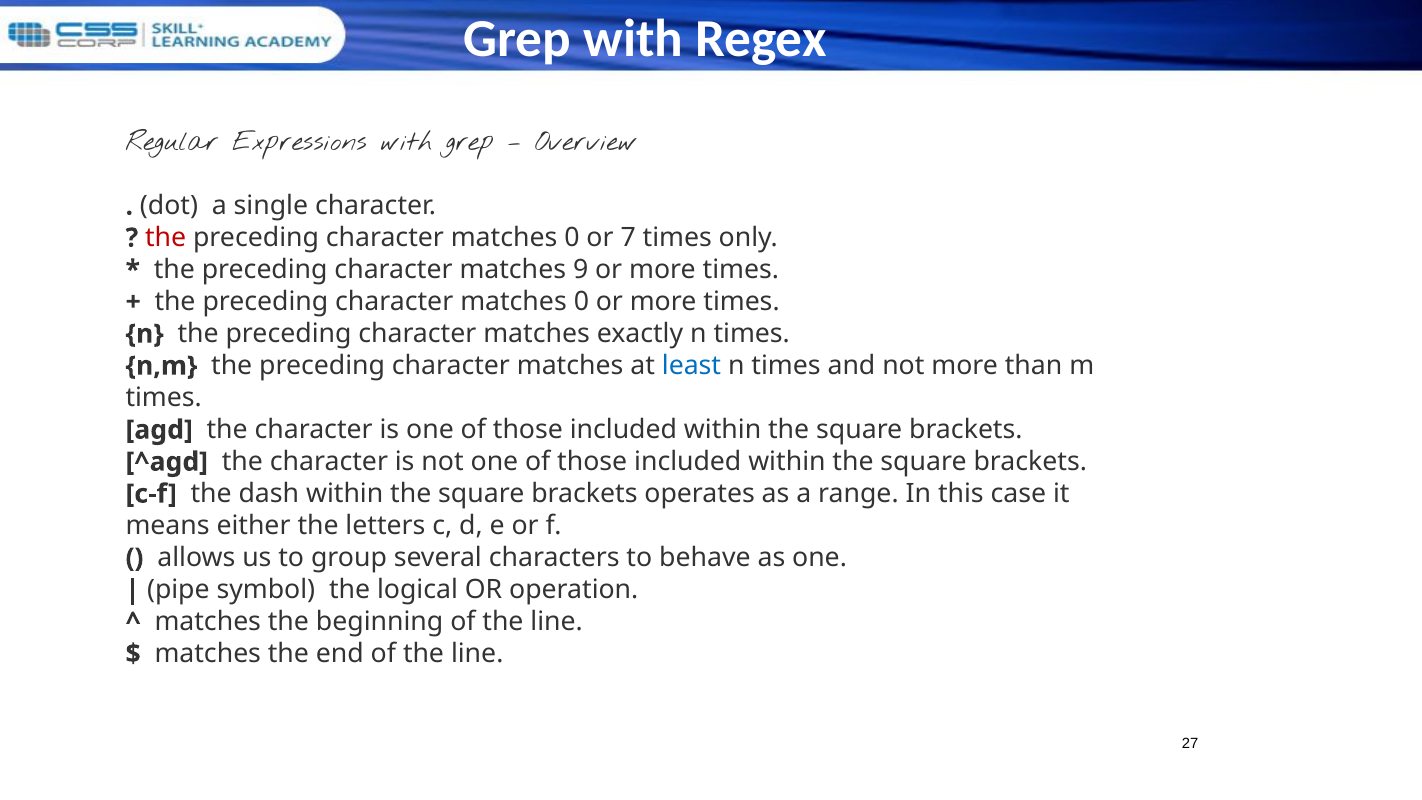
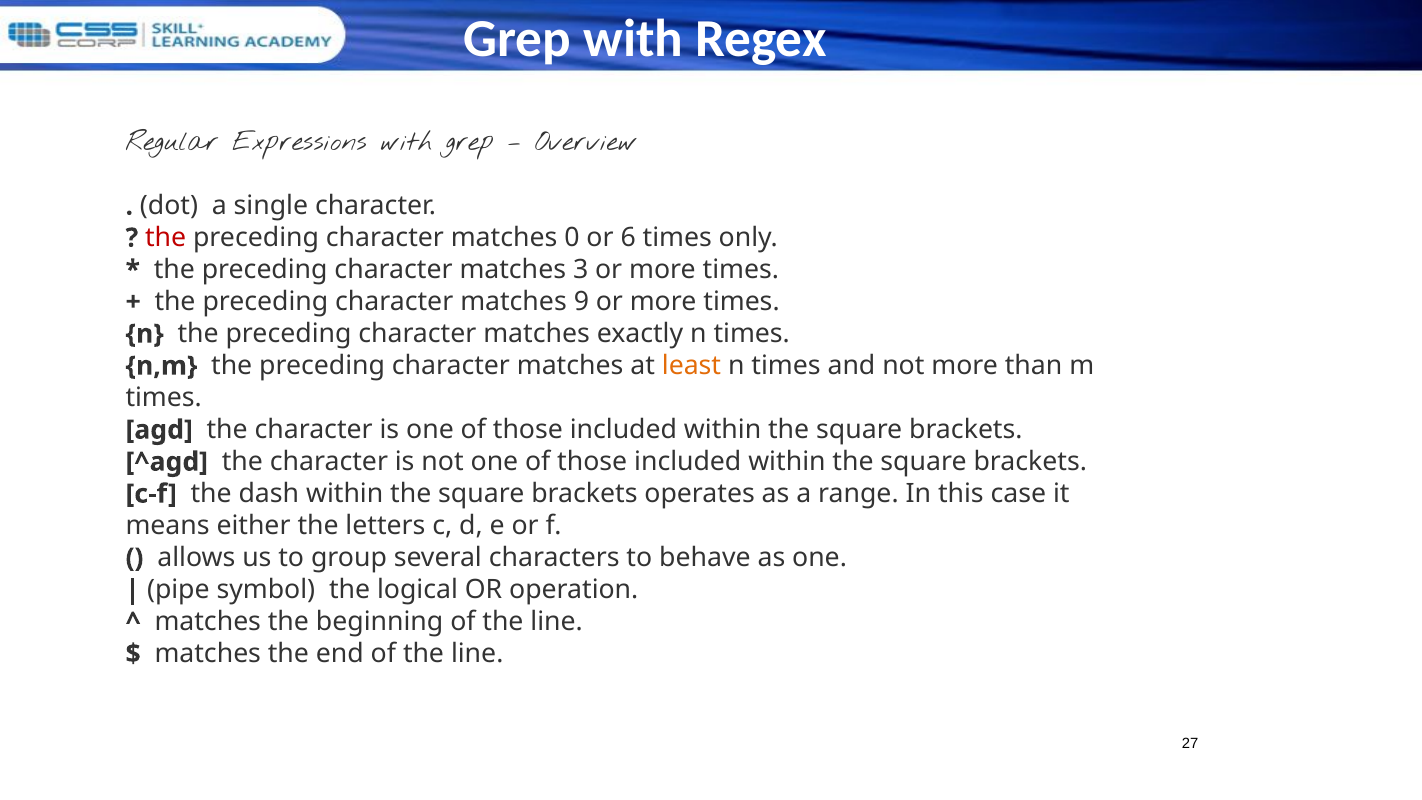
7: 7 -> 6 (628, 238)
9: 9 -> 3 (581, 270)
0: 0 -> 9 (581, 302)
least colour: blue -> orange (691, 366)
